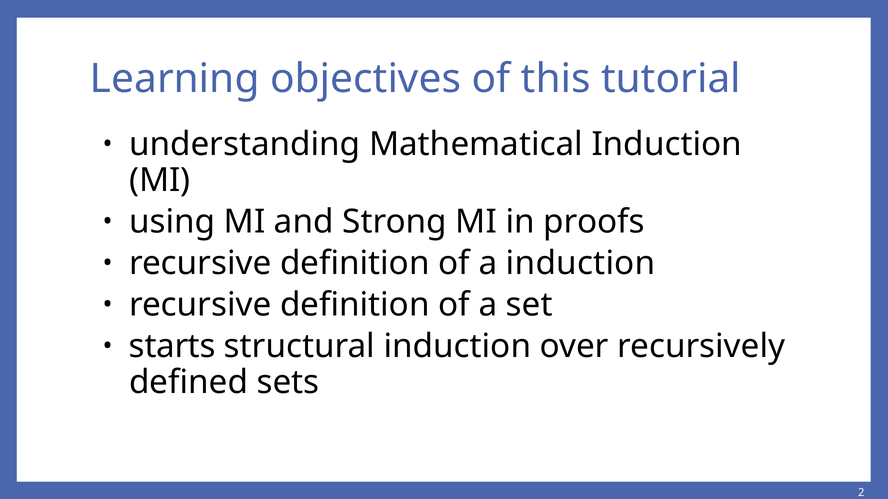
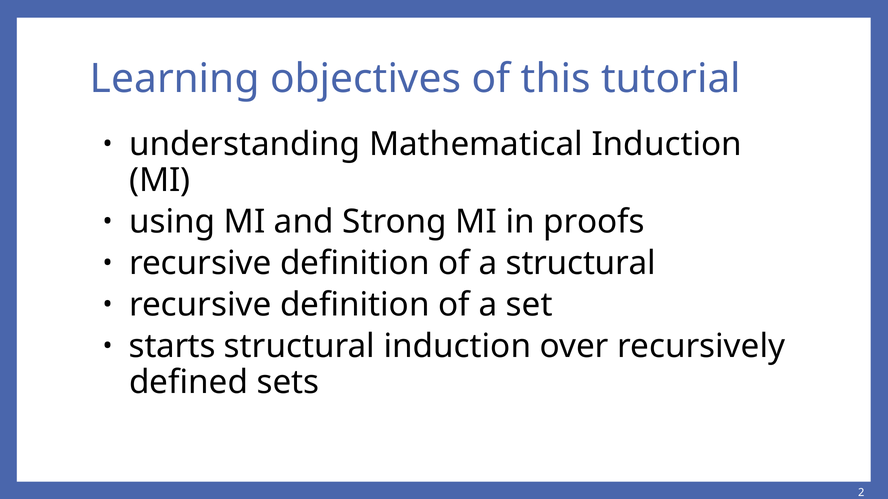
a induction: induction -> structural (581, 263)
